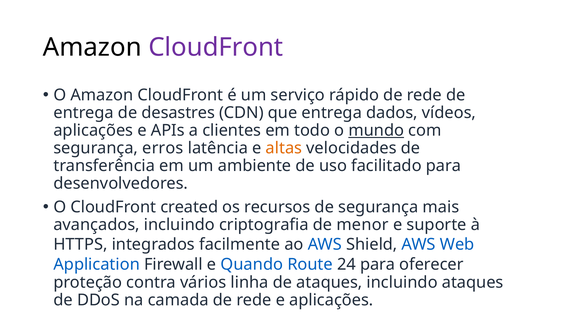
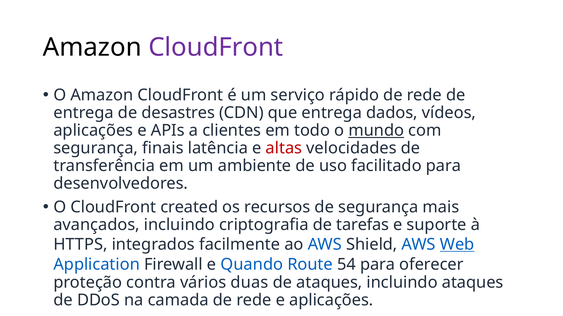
erros: erros -> finais (163, 148)
altas colour: orange -> red (284, 148)
menor: menor -> tarefas (363, 225)
Web underline: none -> present (457, 245)
24: 24 -> 54 (346, 265)
linha: linha -> duas (249, 283)
